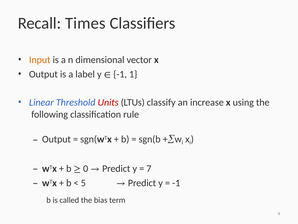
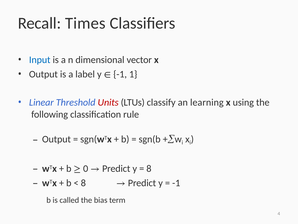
Input colour: orange -> blue (40, 60)
increase: increase -> learning (207, 102)
7: 7 -> 8 (149, 168)
5: 5 -> 8 (83, 183)
